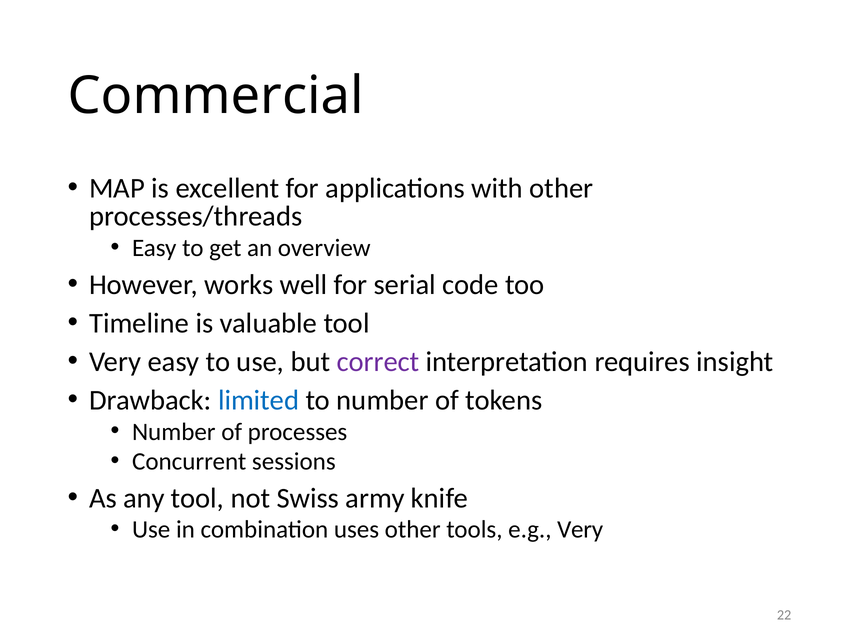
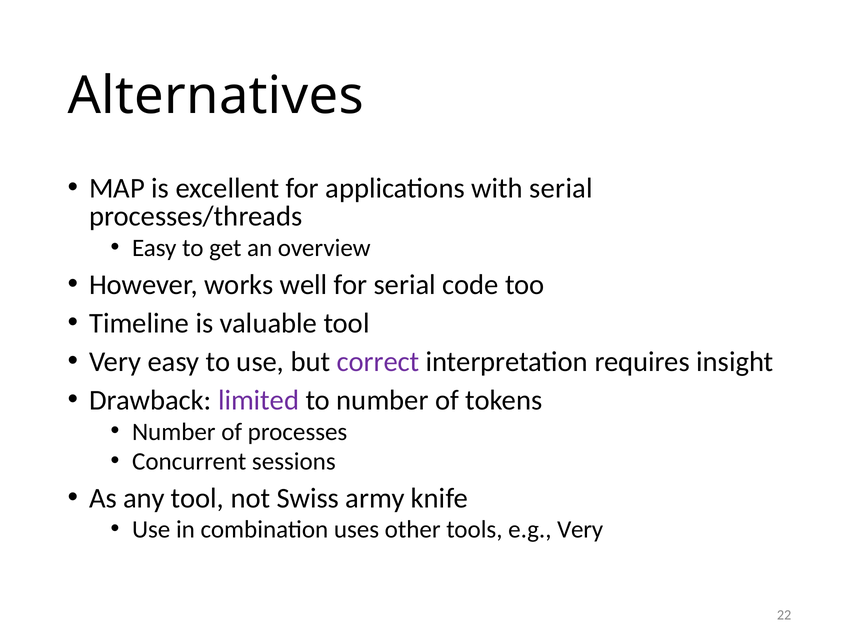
Commercial: Commercial -> Alternatives (216, 96)
with other: other -> serial (561, 189)
limited colour: blue -> purple (259, 400)
